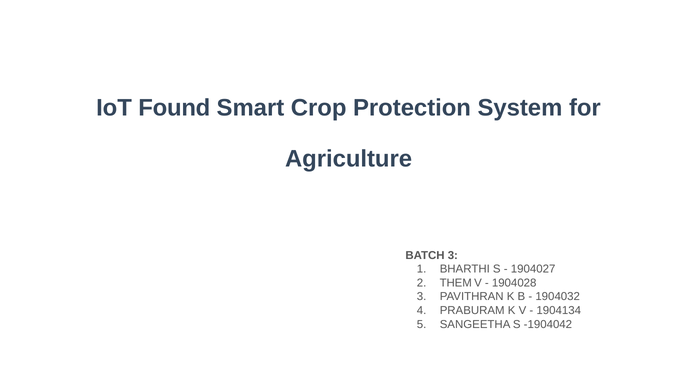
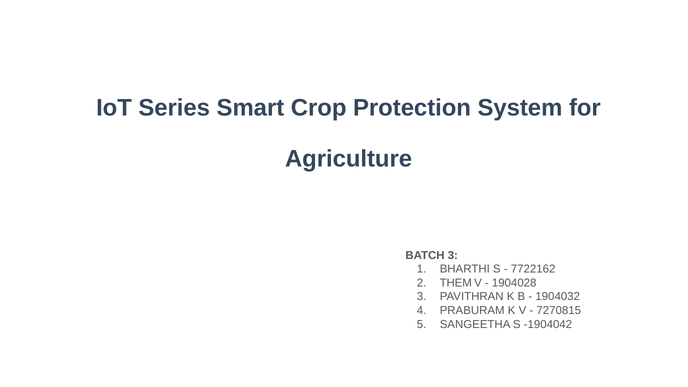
Found: Found -> Series (174, 108)
1904027: 1904027 -> 7722162 (533, 269)
1904134: 1904134 -> 7270815 (559, 310)
